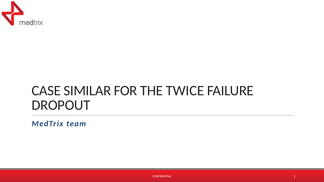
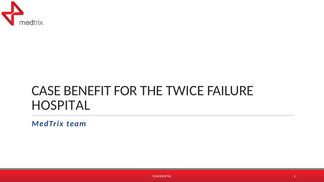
SIMILAR: SIMILAR -> BENEFIT (87, 91)
DROPOUT: DROPOUT -> HOSPITAL (61, 105)
